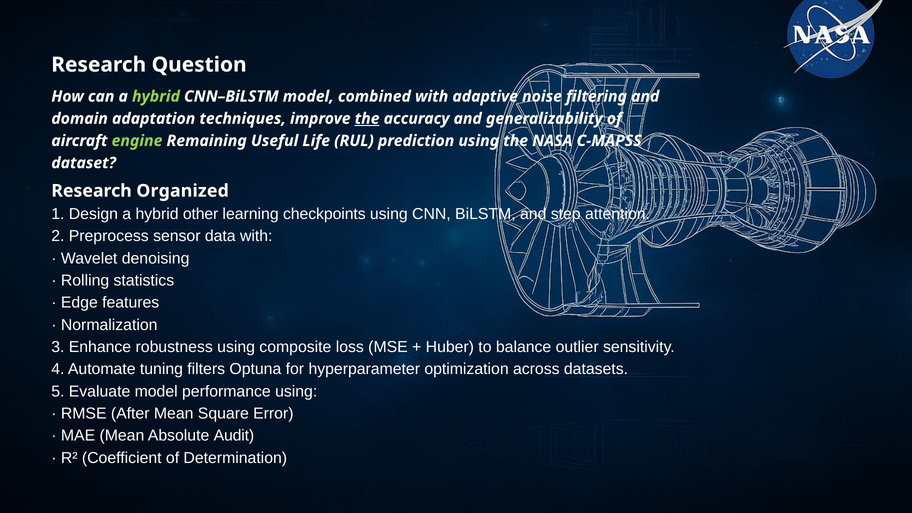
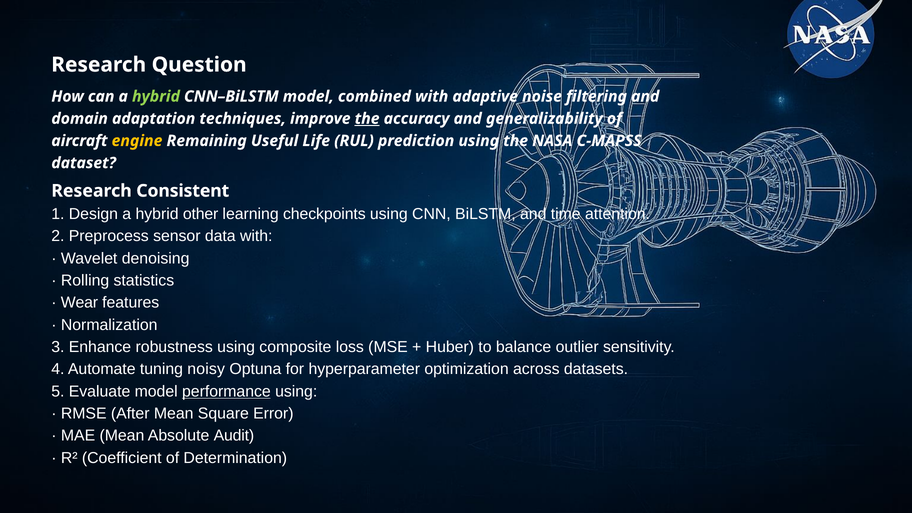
engine colour: light green -> yellow (137, 141)
Organized: Organized -> Consistent (183, 191)
step: step -> time (566, 214)
Edge: Edge -> Wear (79, 303)
filters: filters -> noisy (206, 369)
performance underline: none -> present (226, 391)
